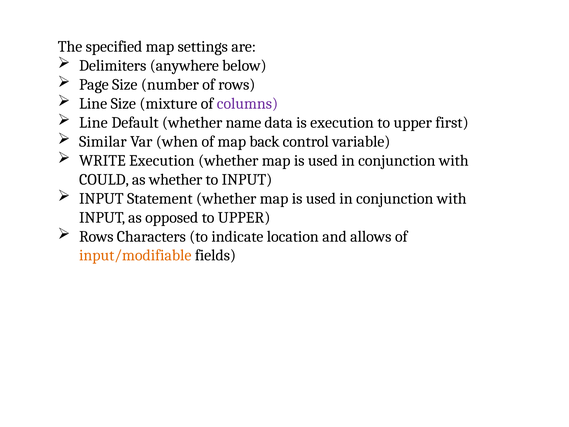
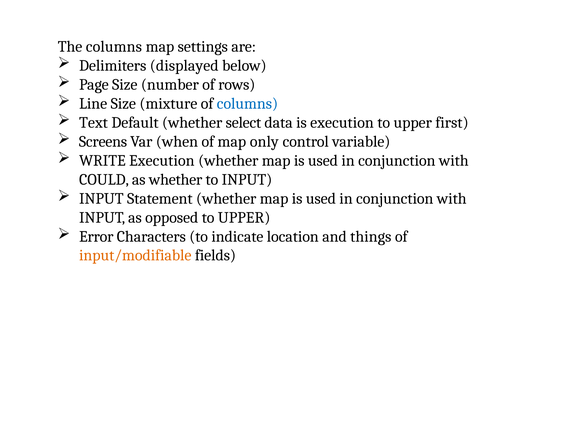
The specified: specified -> columns (114, 47)
anywhere: anywhere -> displayed (184, 66)
columns colour: purple -> blue (247, 103)
Line: Line -> Text (93, 122)
name: name -> select (243, 122)
Similar: Similar -> Screens (103, 141)
back: back -> only (264, 141)
Rows: Rows -> Error (96, 236)
allows: allows -> things (371, 236)
